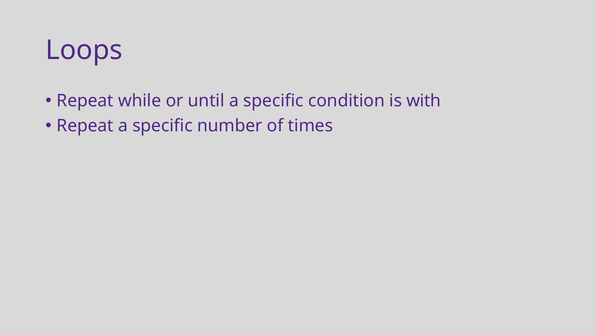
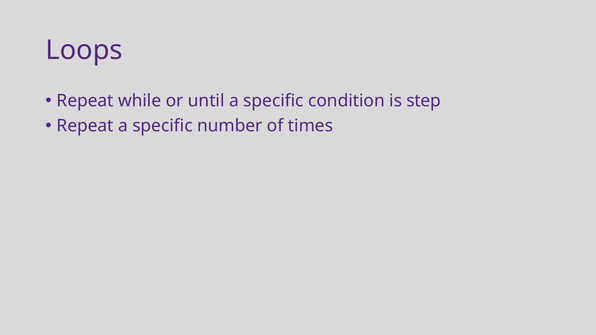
with: with -> step (424, 101)
